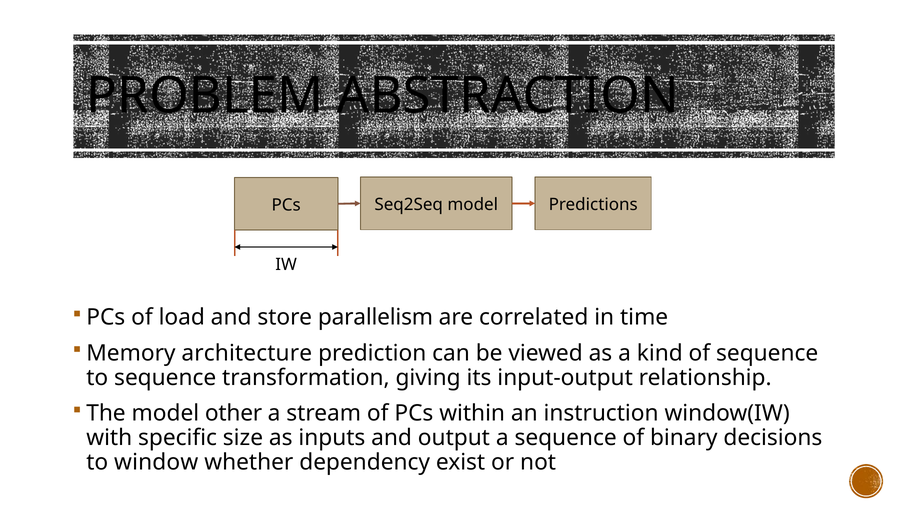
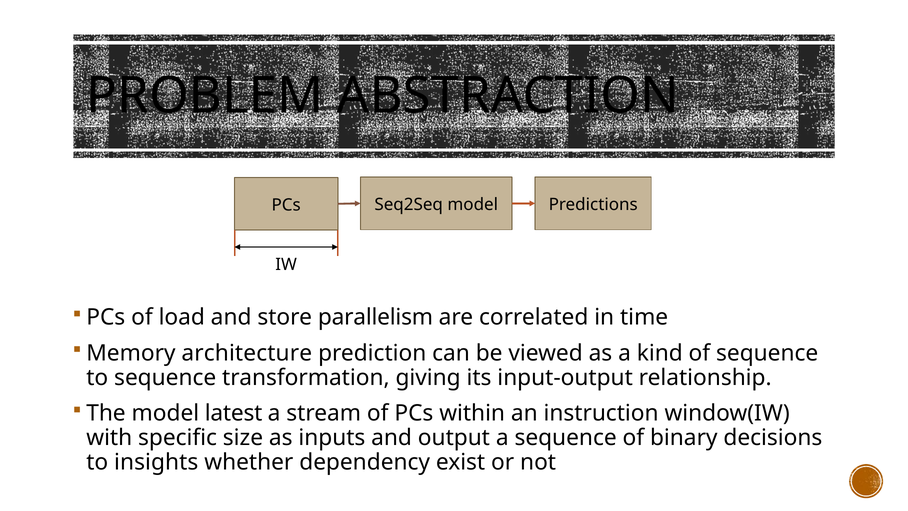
other: other -> latest (234, 413)
window: window -> insights (156, 462)
